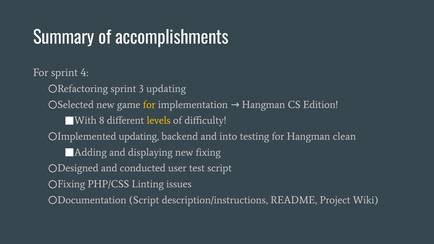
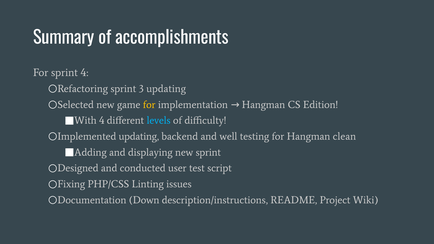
8: 8 -> 4 (102, 121)
levels colour: yellow -> light blue (159, 121)
into: into -> well (228, 136)
new fixing: fixing -> sprint (208, 152)
Script: Script -> Down (144, 200)
